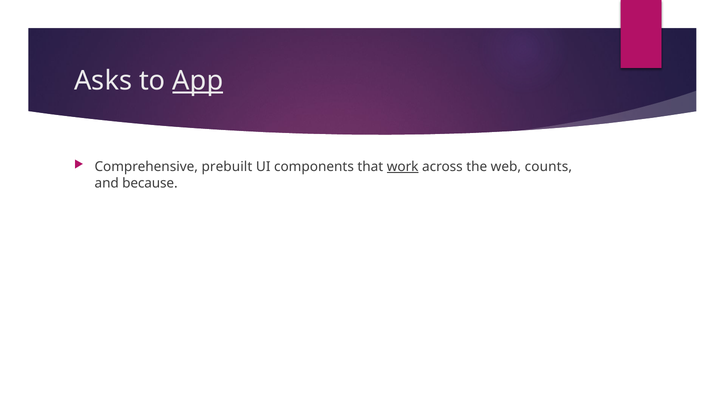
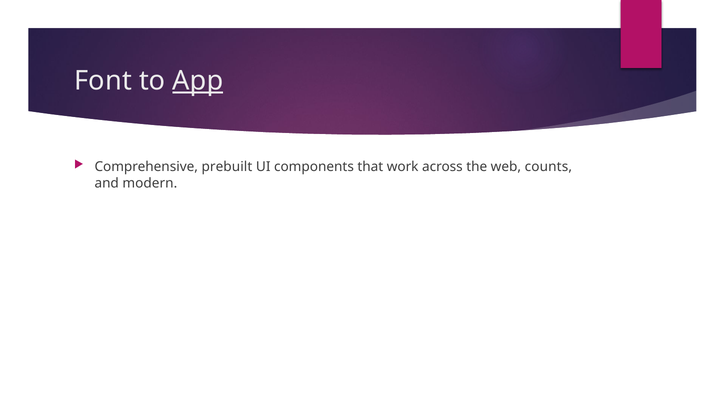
Asks: Asks -> Font (103, 81)
work underline: present -> none (403, 167)
because: because -> modern (150, 183)
